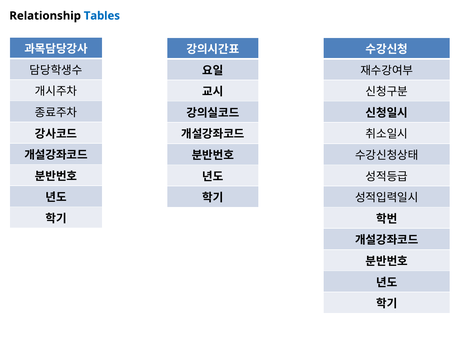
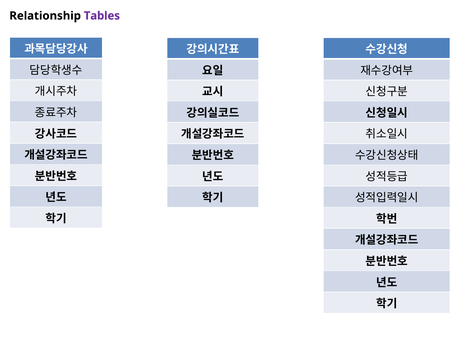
Tables colour: blue -> purple (102, 16)
